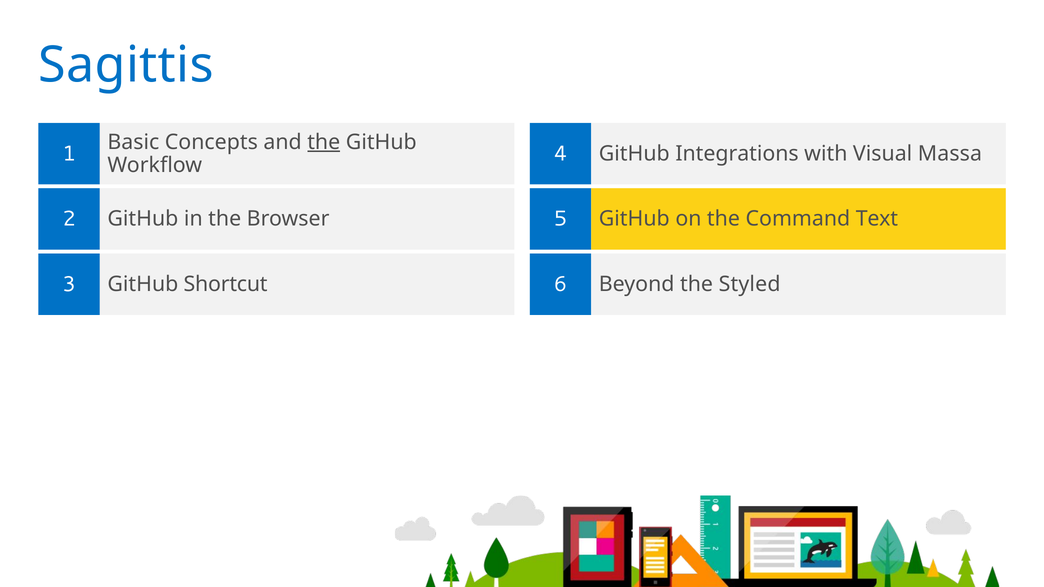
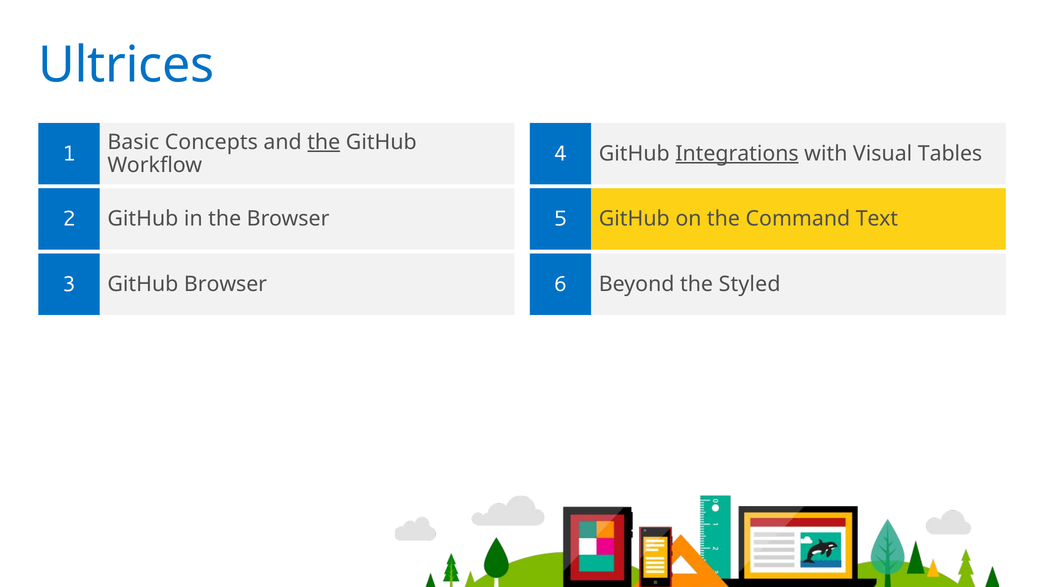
Sagittis: Sagittis -> Ultrices (126, 65)
Integrations underline: none -> present (737, 153)
Massa: Massa -> Tables (950, 153)
GitHub Shortcut: Shortcut -> Browser (226, 284)
